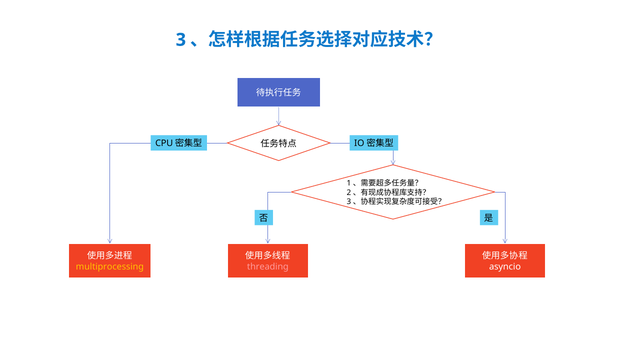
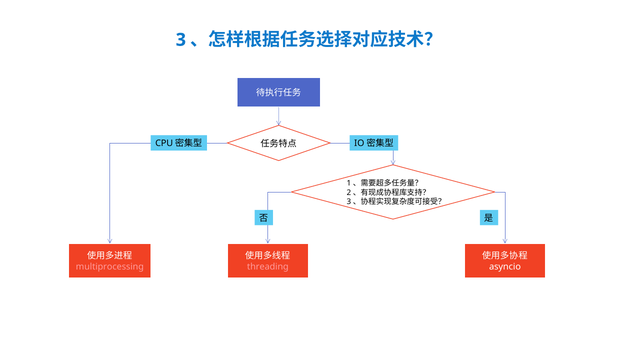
multiprocessing colour: yellow -> pink (110, 267)
